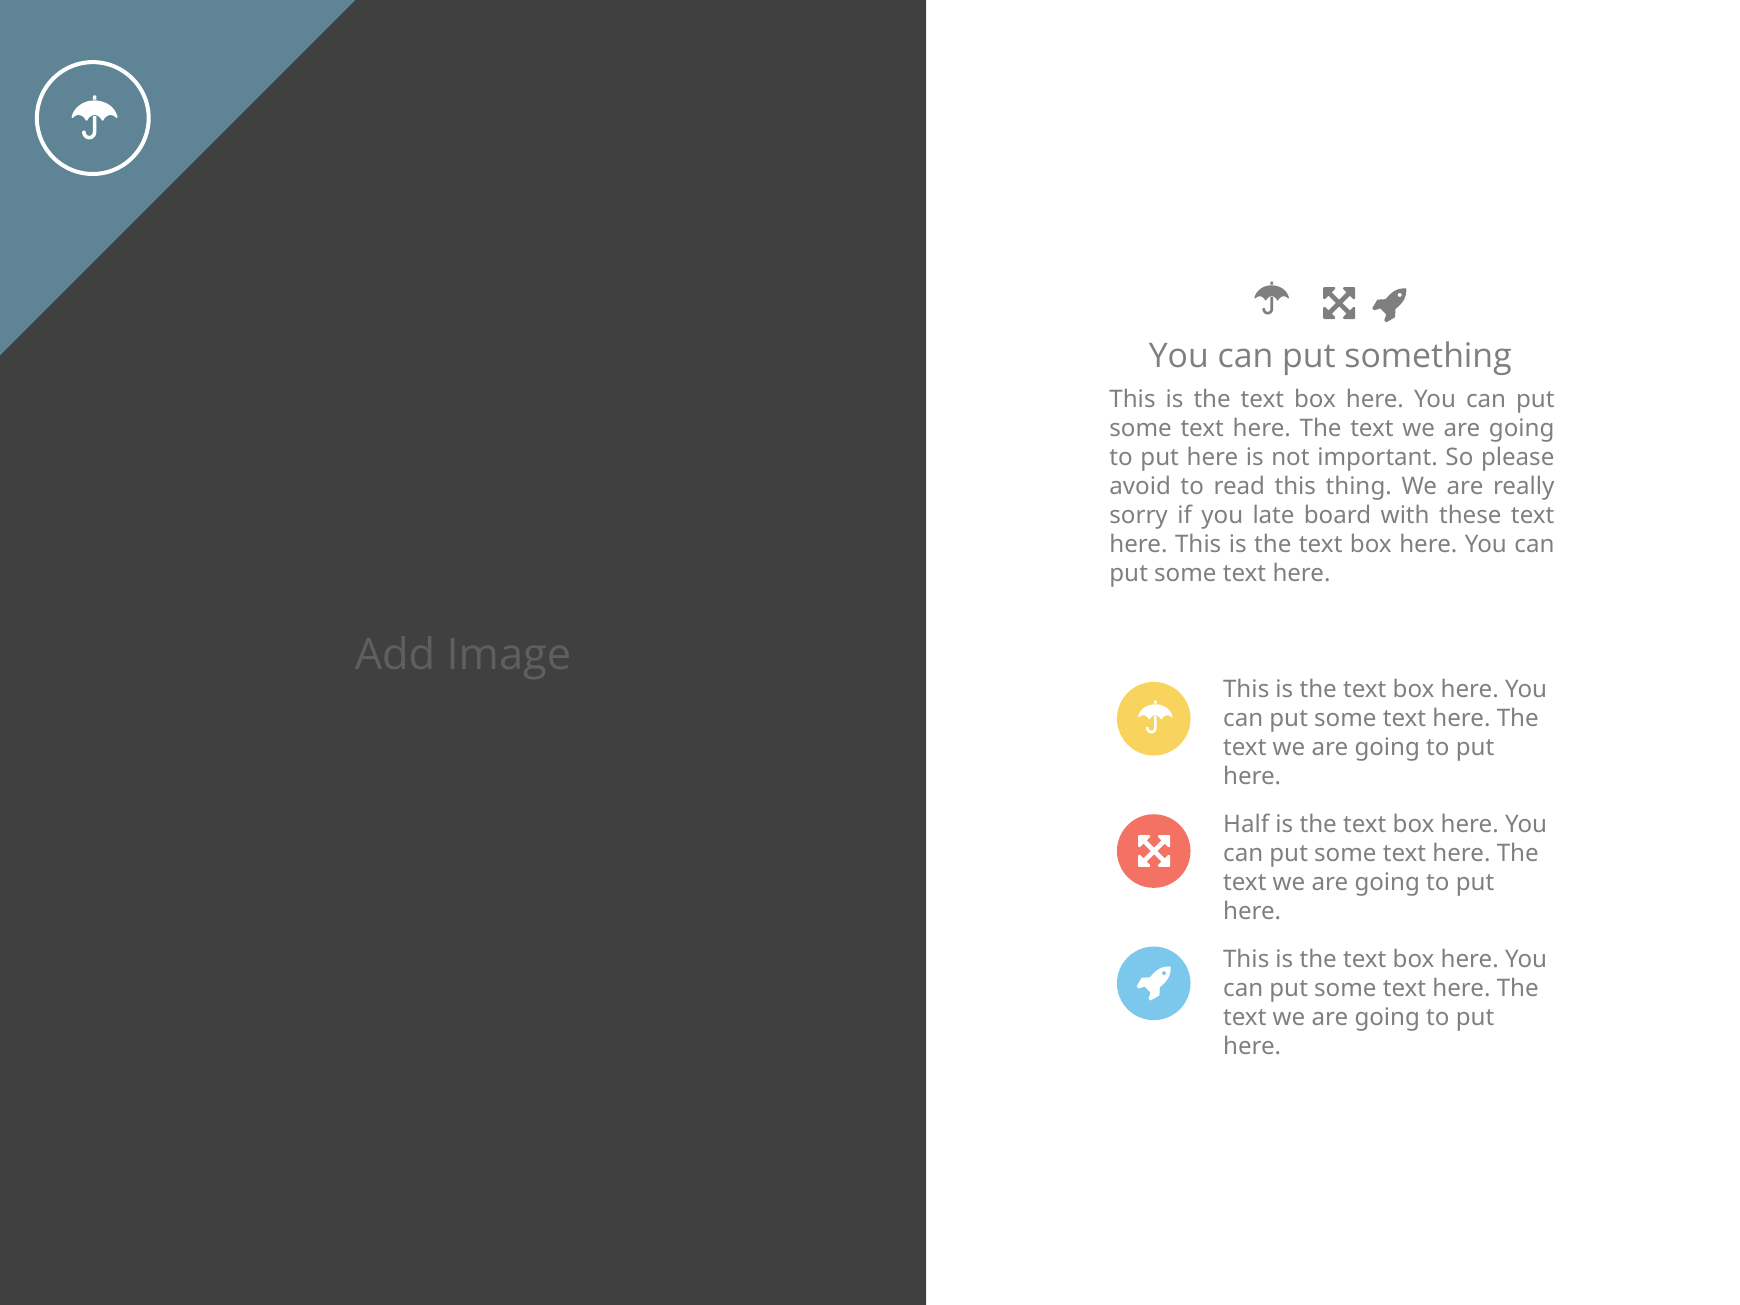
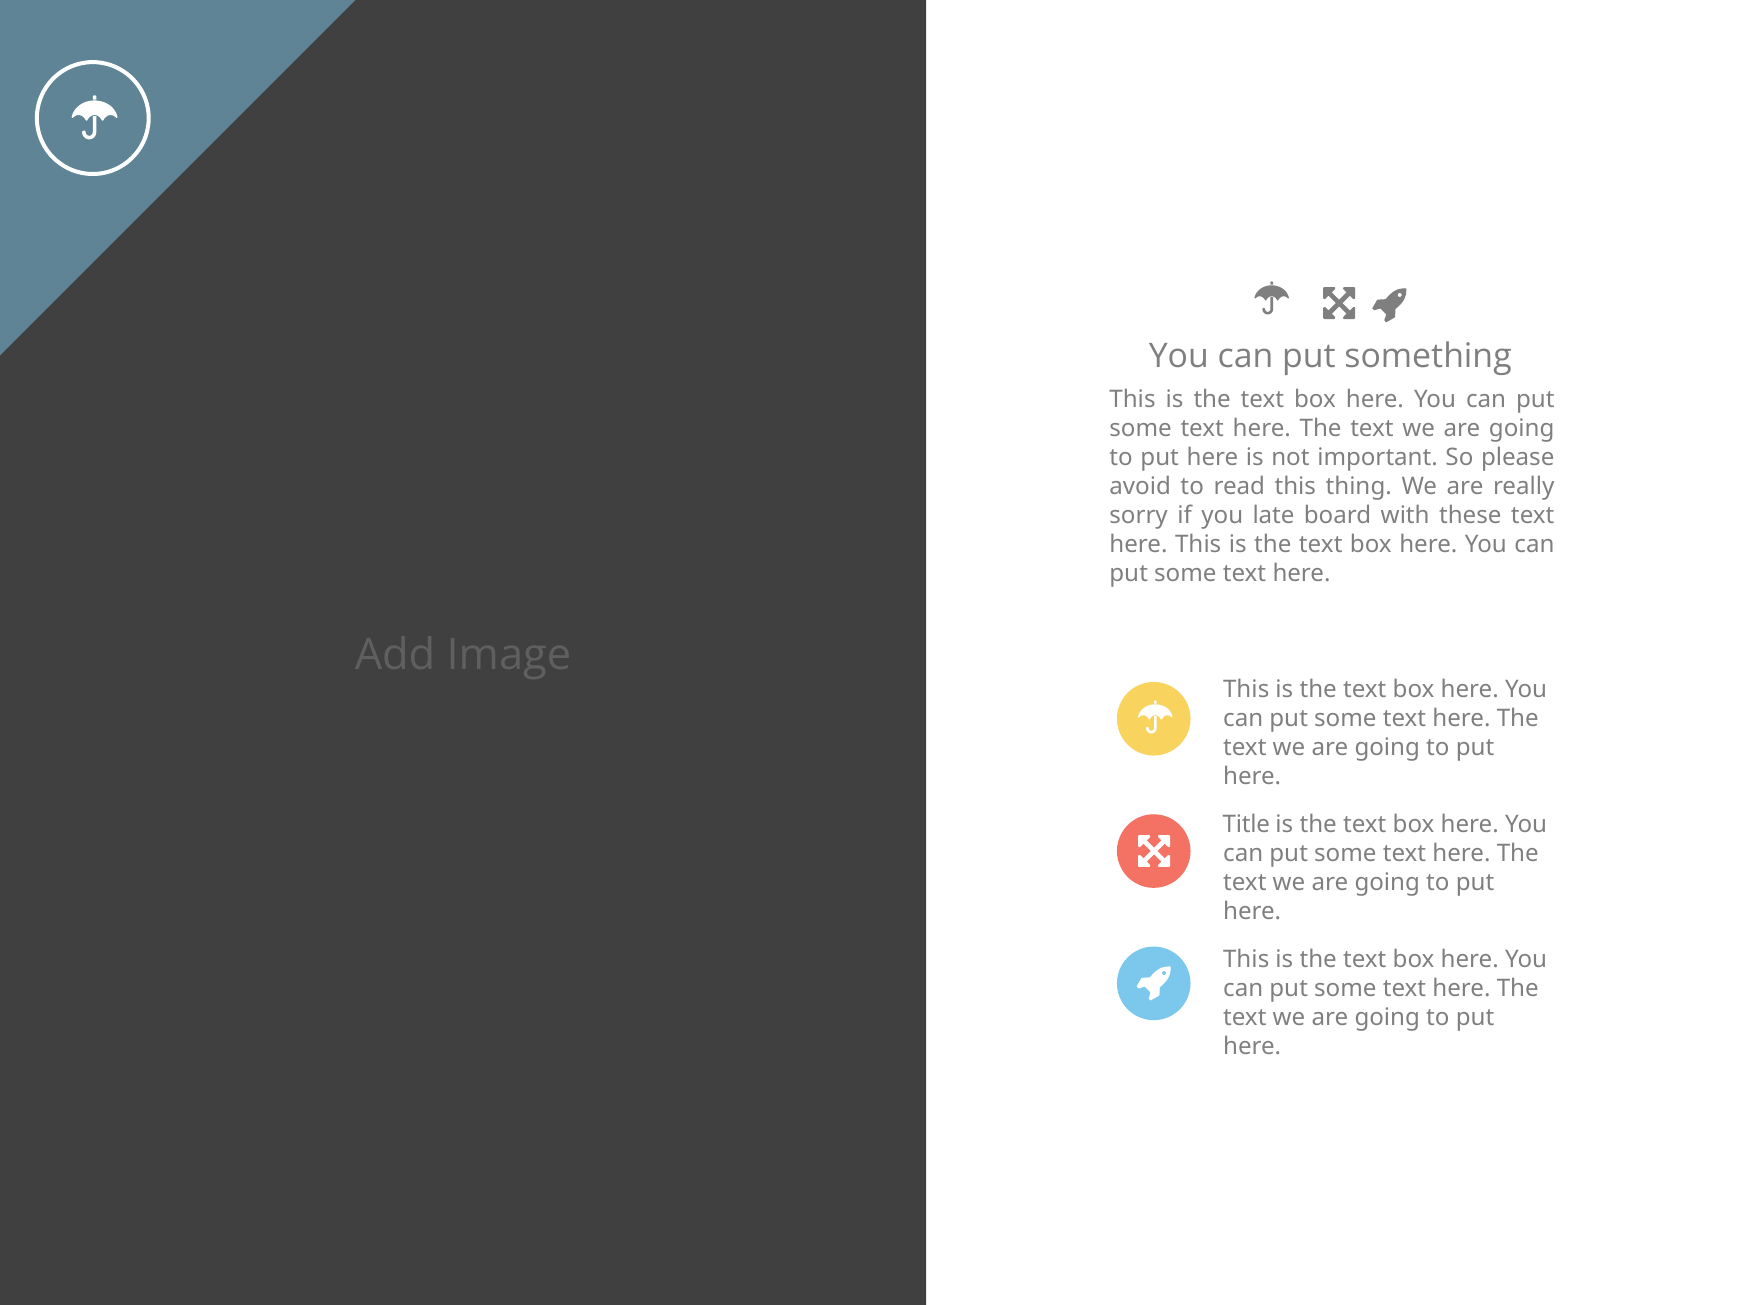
Half: Half -> Title (1246, 825)
